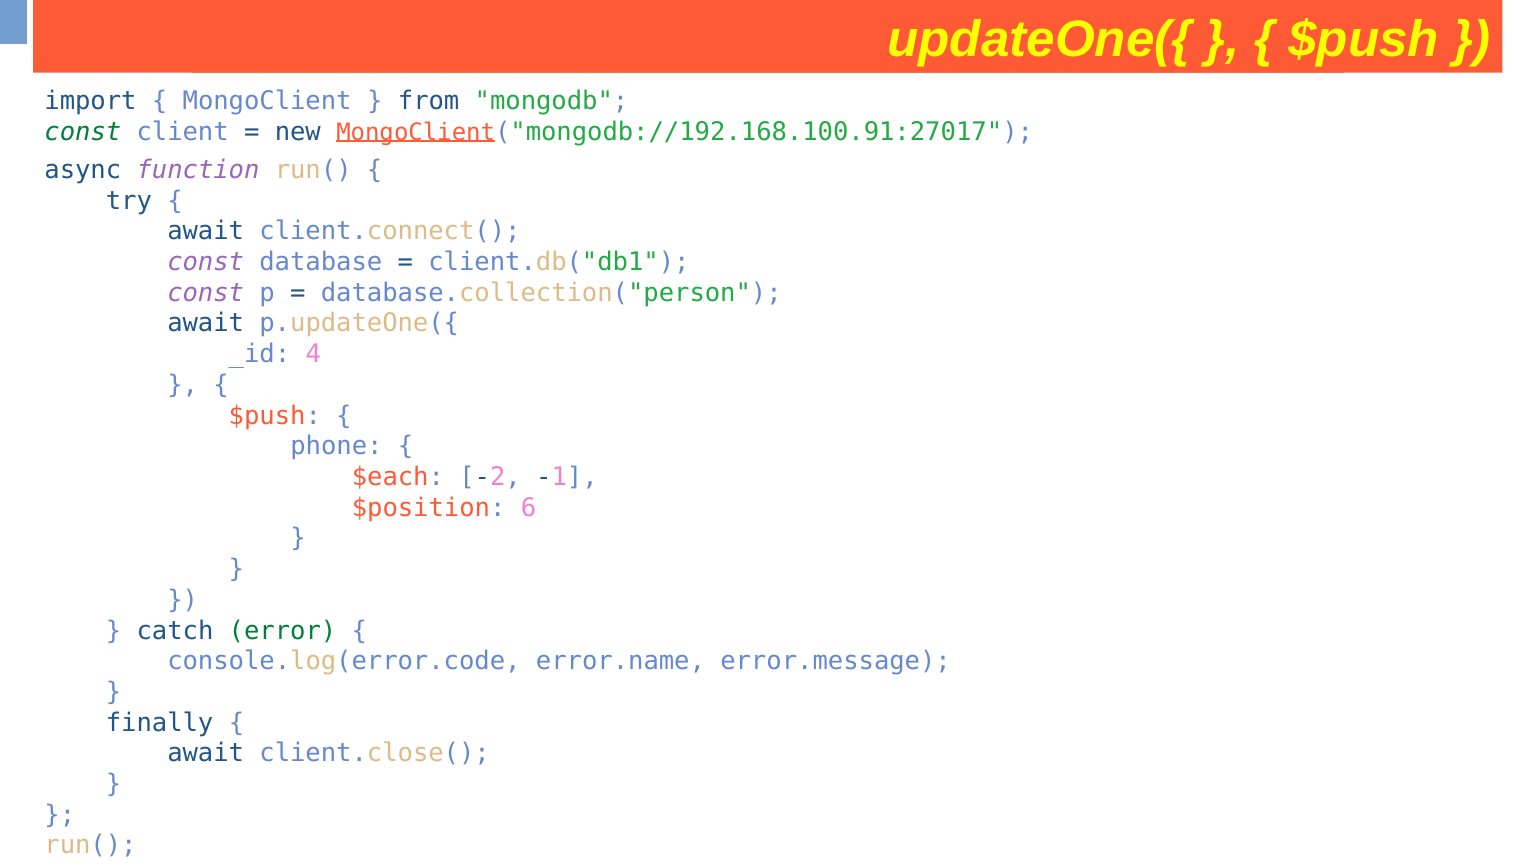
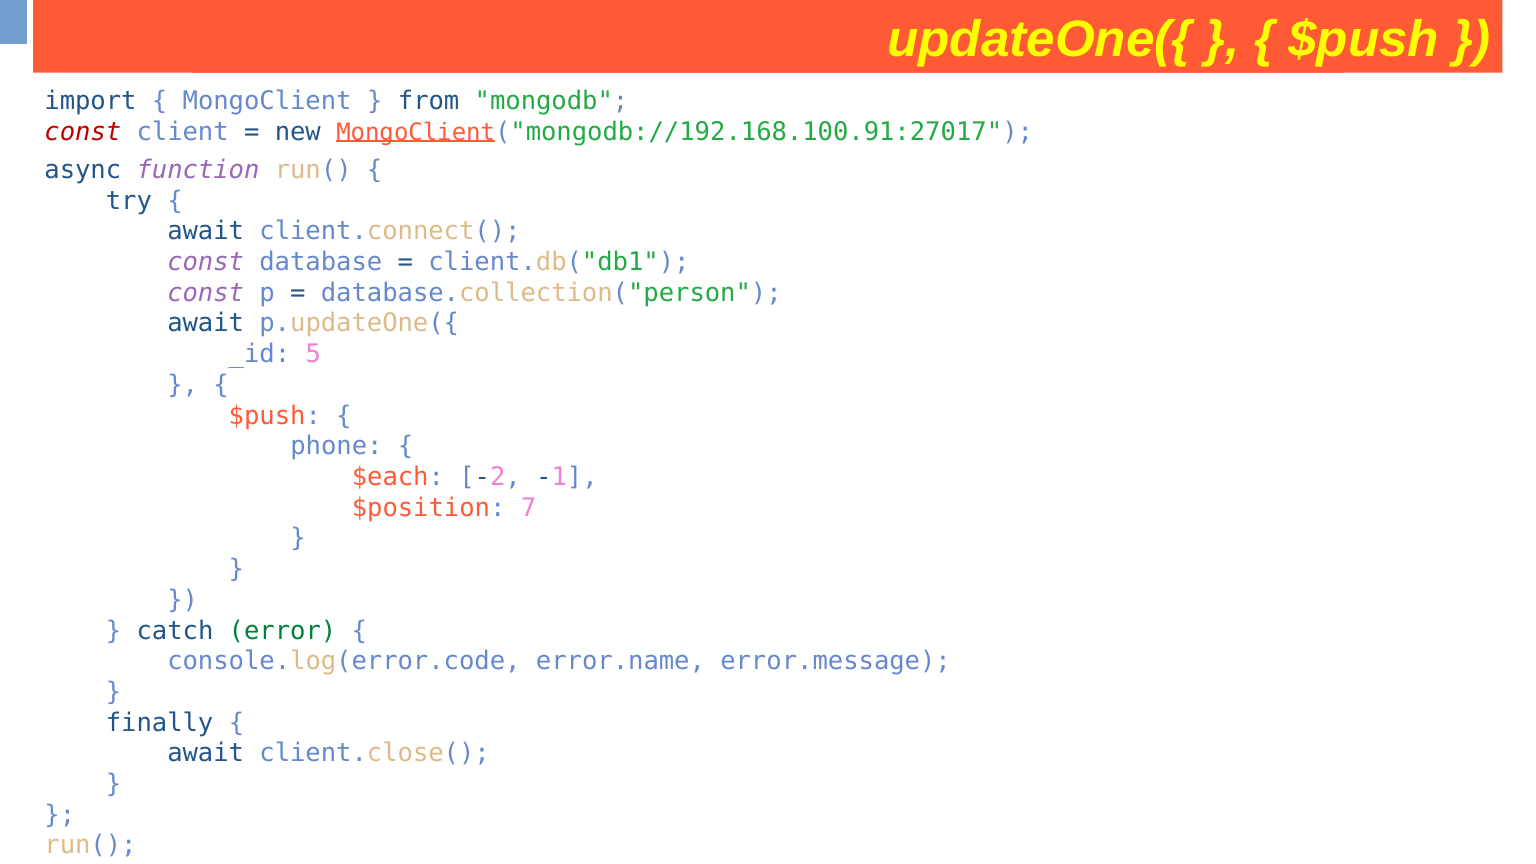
const colour: green -> red (83, 132)
4: 4 -> 5 (313, 354)
6: 6 -> 7 (528, 508)
